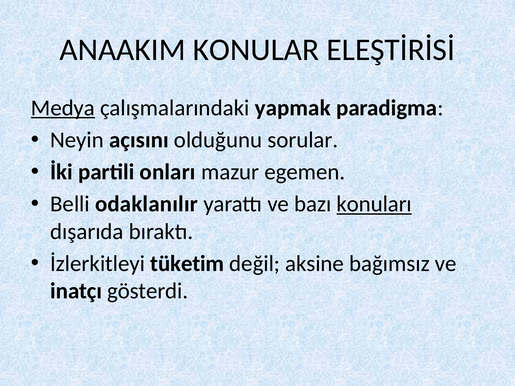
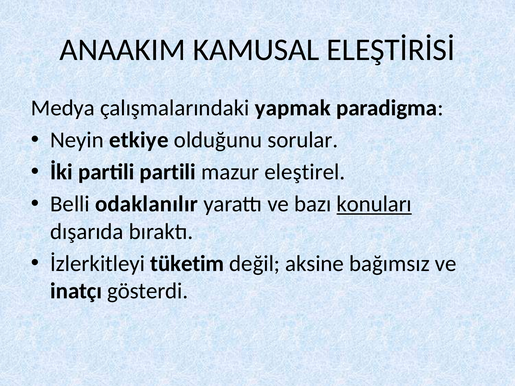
KONULAR: KONULAR -> KAMUSAL (256, 50)
Medya underline: present -> none (63, 108)
açısını: açısını -> etkiye (139, 140)
partili onları: onları -> partili (168, 172)
egemen: egemen -> eleştirel (305, 172)
